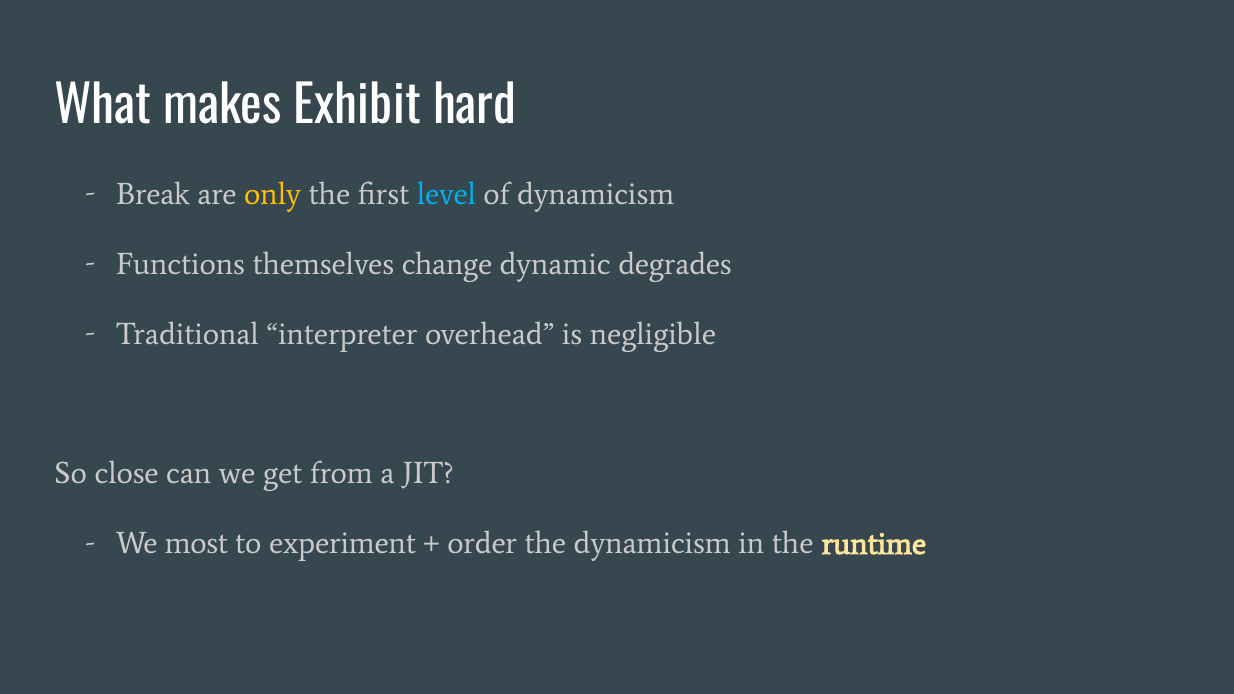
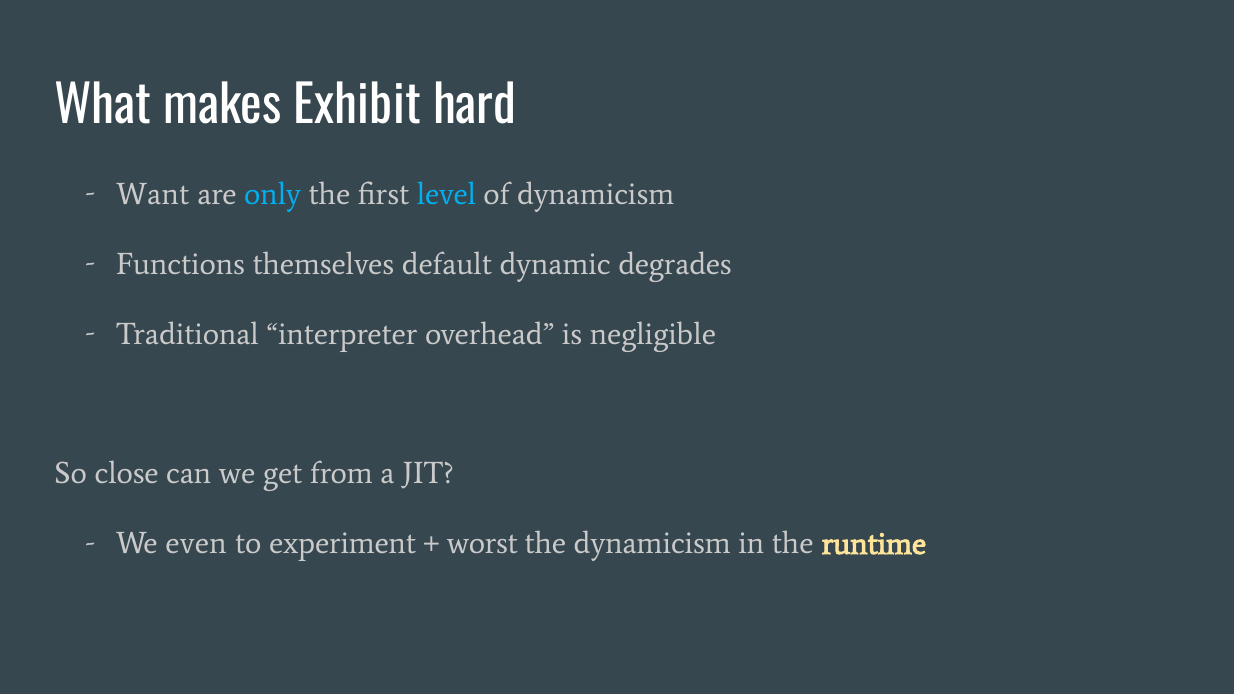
Break: Break -> Want (153, 194)
only colour: yellow -> light blue (273, 194)
change: change -> default (447, 264)
most: most -> even (196, 544)
order: order -> worst (482, 544)
